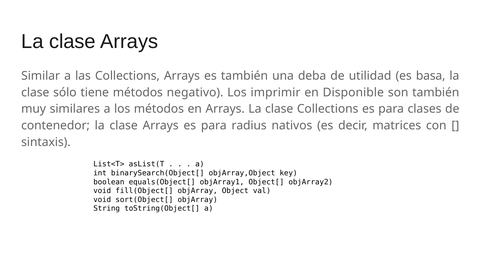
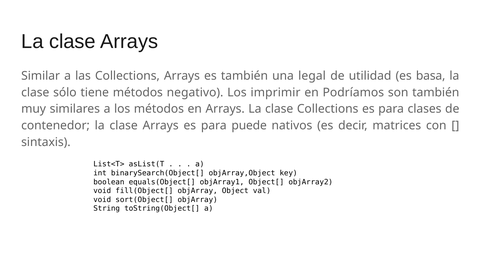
deba: deba -> legal (312, 76)
Disponible: Disponible -> Podríamos (353, 92)
radius: radius -> puede (249, 125)
